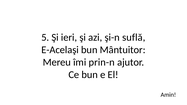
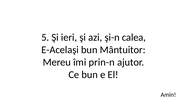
suflă: suflă -> calea (134, 37)
